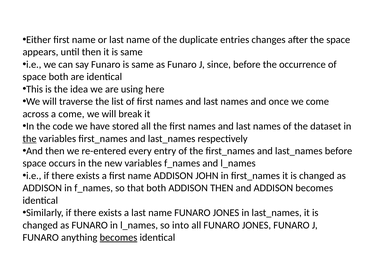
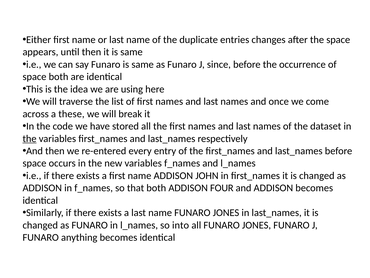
a come: come -> these (71, 114)
ADDISON THEN: THEN -> FOUR (222, 188)
becomes underline: present -> none (119, 237)
